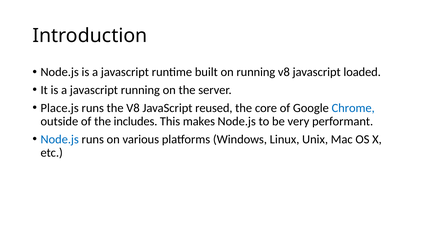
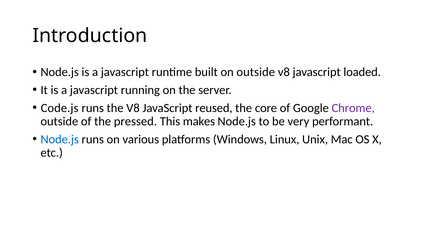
on running: running -> outside (256, 72)
Place.js: Place.js -> Code.js (60, 108)
Chrome colour: blue -> purple (353, 108)
includes: includes -> pressed (135, 121)
